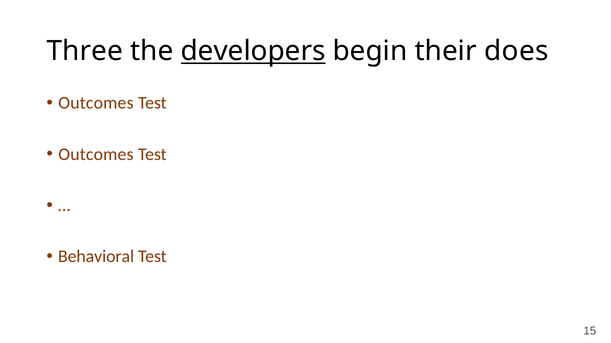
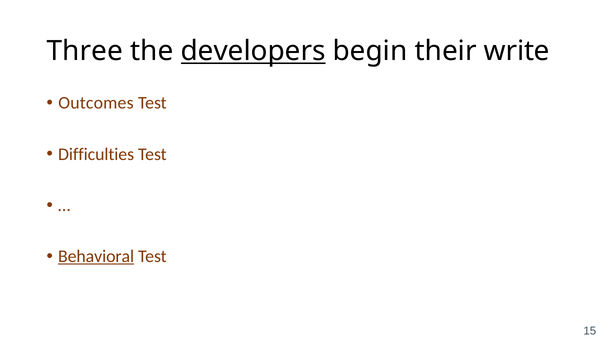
does: does -> write (517, 51)
Outcomes: Outcomes -> Difficulties (96, 155)
Behavioral underline: none -> present (96, 257)
